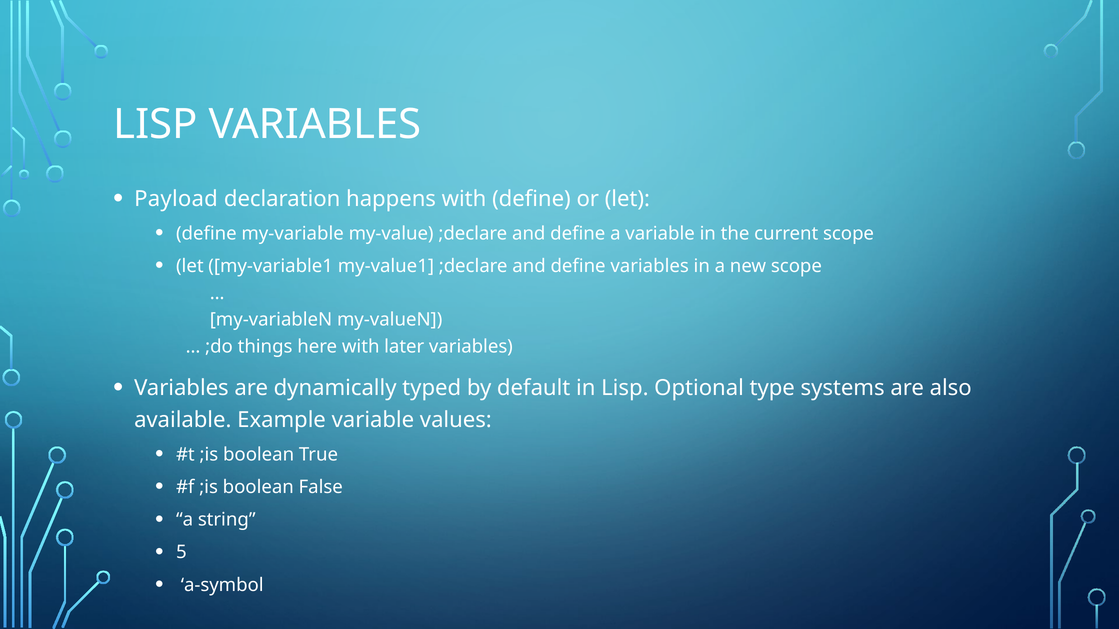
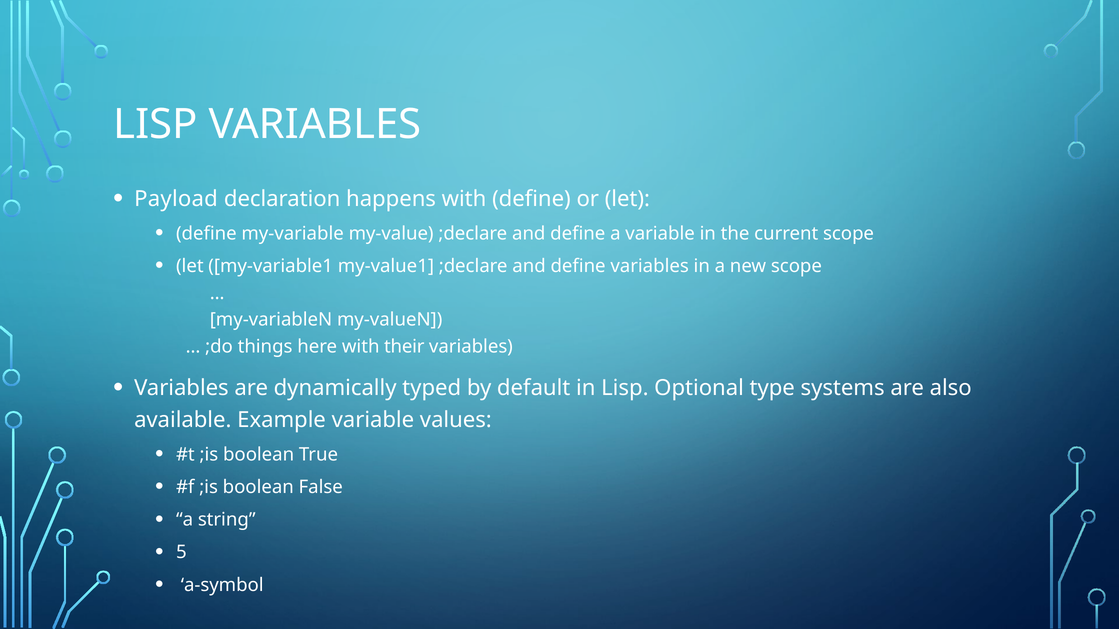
later: later -> their (404, 347)
